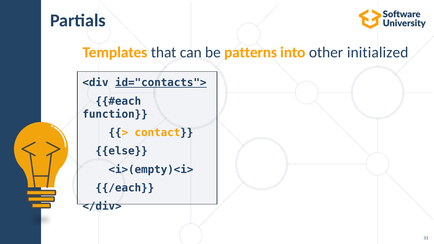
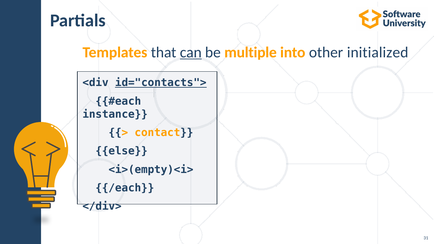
can underline: none -> present (191, 52)
patterns: patterns -> multiple (251, 52)
function: function -> instance (115, 114)
